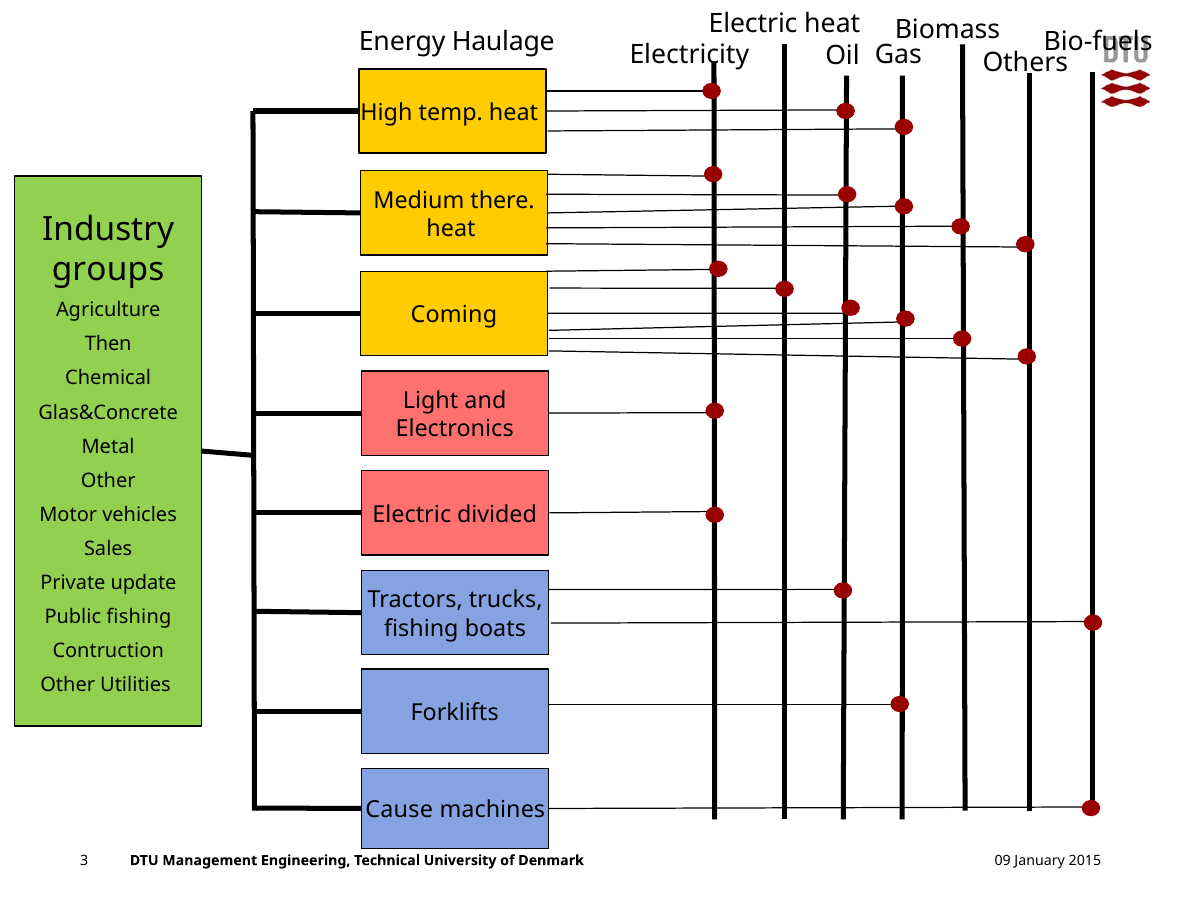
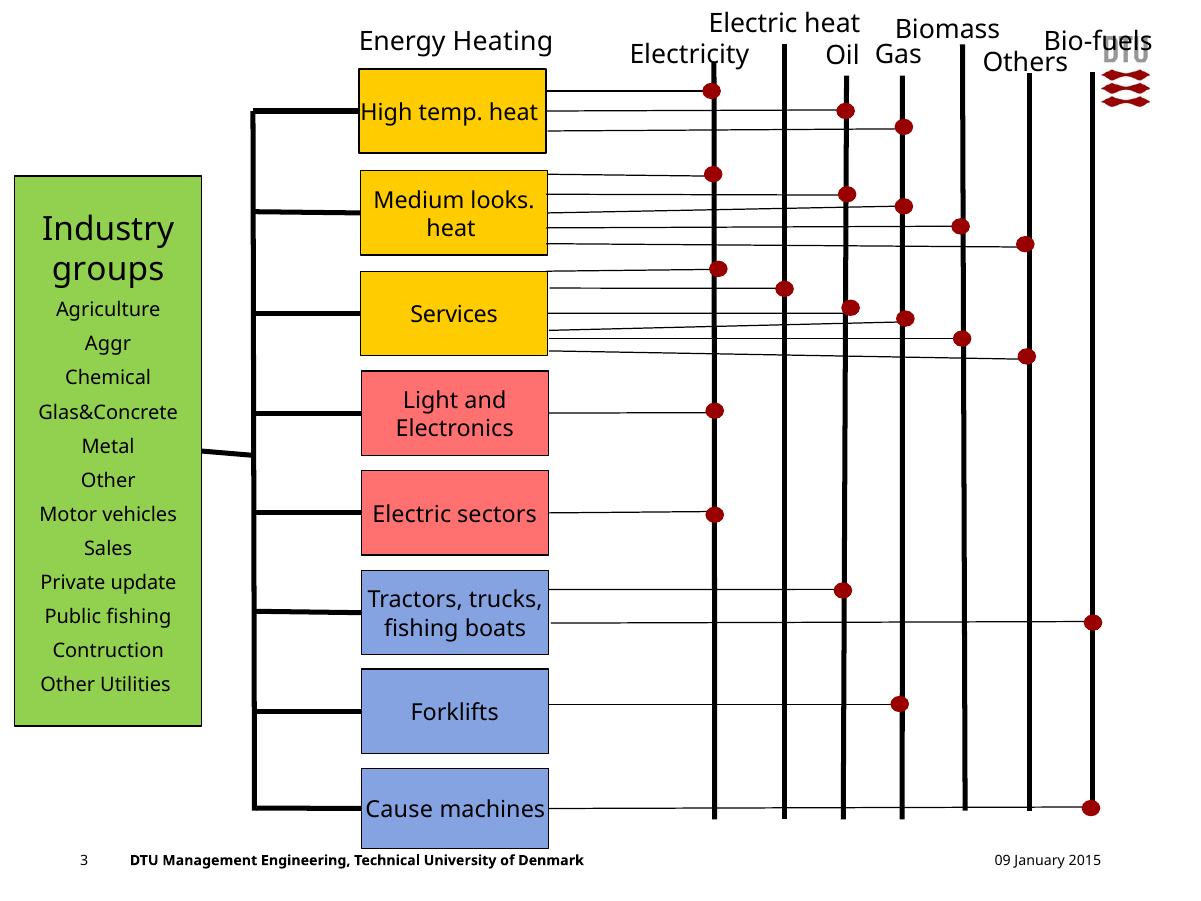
Haulage: Haulage -> Heating (503, 42)
there: there -> looks (503, 200)
Coming: Coming -> Services (454, 315)
Then: Then -> Aggr (108, 344)
divided: divided -> sectors (497, 514)
